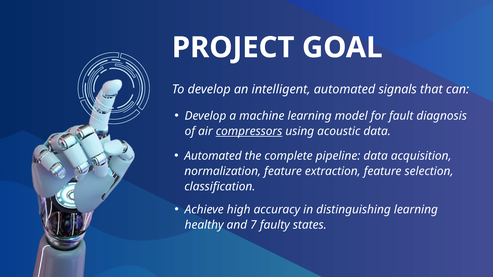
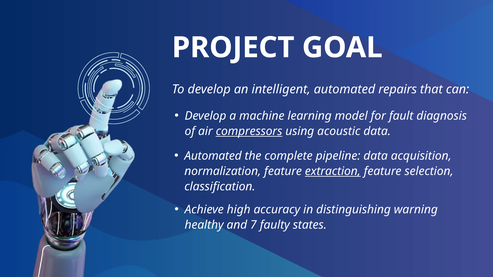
signals: signals -> repairs (398, 89)
extraction underline: none -> present (333, 171)
distinguishing learning: learning -> warning (416, 210)
